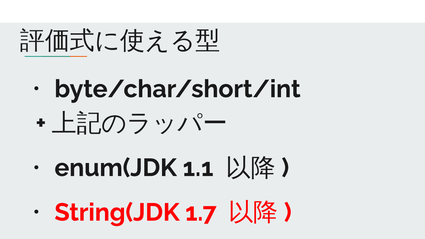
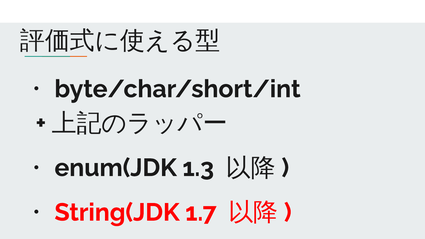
1.1: 1.1 -> 1.3 (198, 168)
